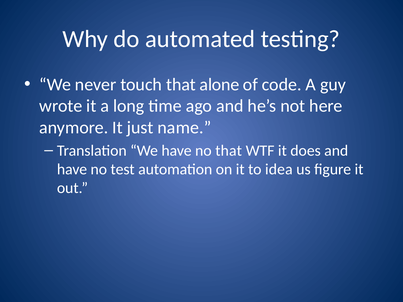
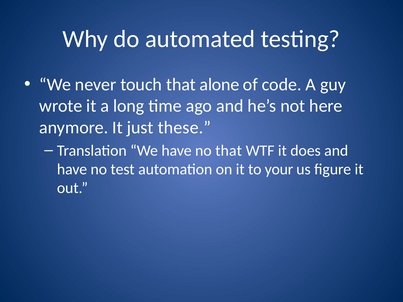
name: name -> these (184, 128)
idea: idea -> your (279, 169)
